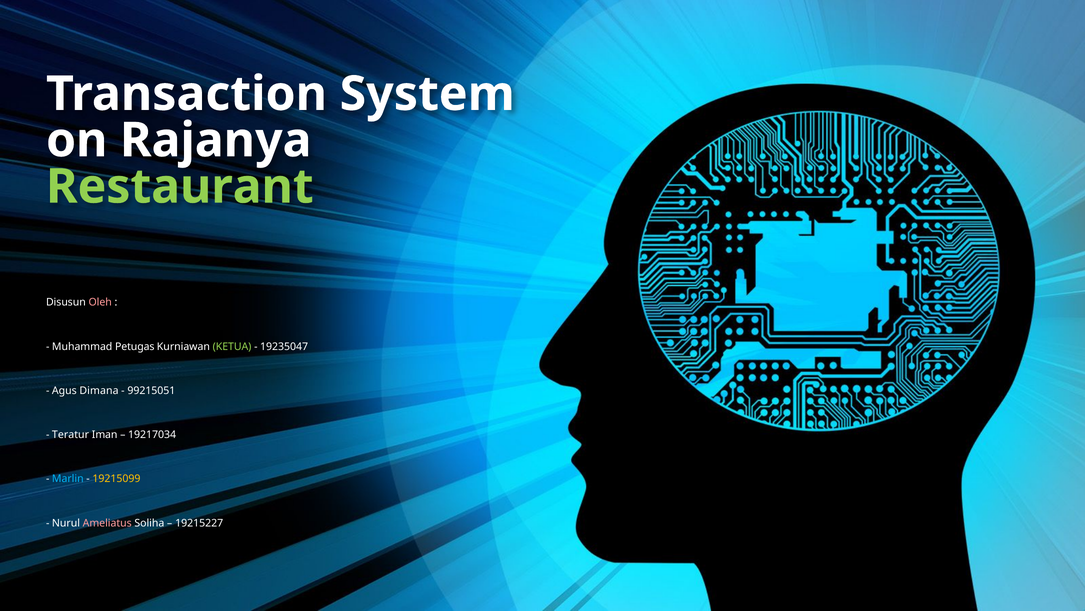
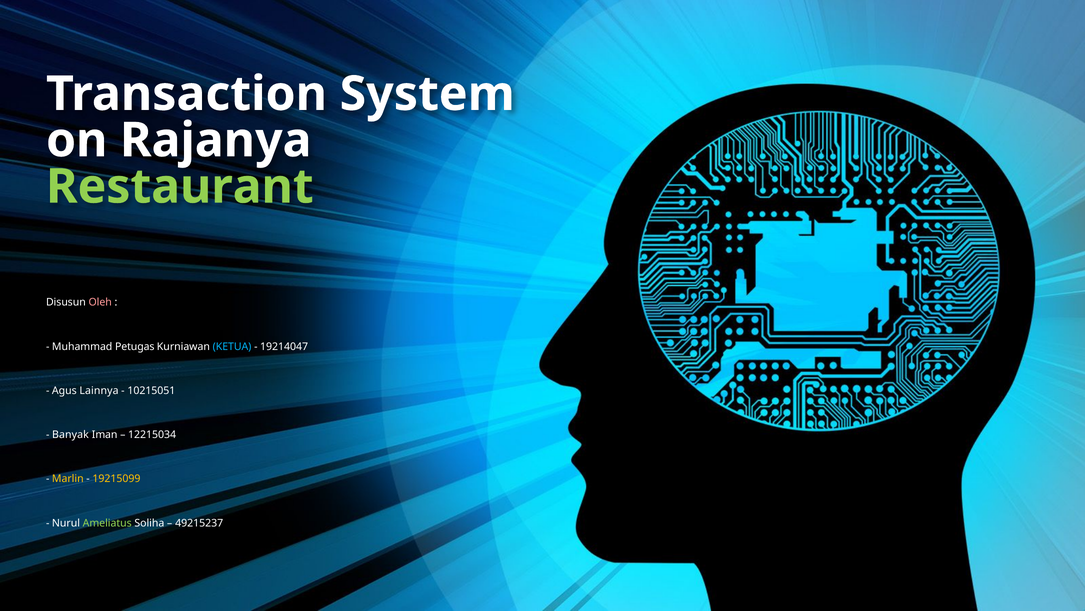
KETUA colour: light green -> light blue (232, 346)
19235047: 19235047 -> 19214047 (284, 346)
Dimana: Dimana -> Lainnya (99, 390)
99215051: 99215051 -> 10215051 (151, 390)
Teratur: Teratur -> Banyak (70, 434)
19217034: 19217034 -> 12215034 (152, 434)
Marlin colour: light blue -> yellow (68, 478)
Ameliatus colour: pink -> light green (107, 522)
19215227: 19215227 -> 49215237 (199, 522)
